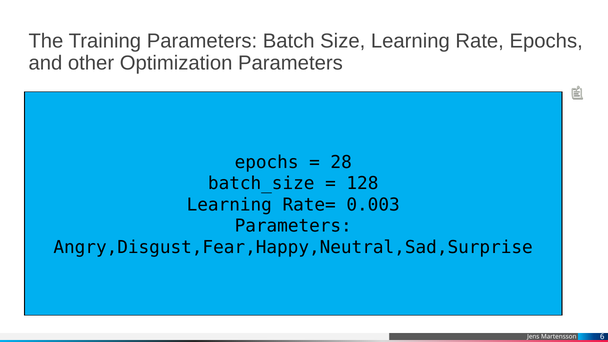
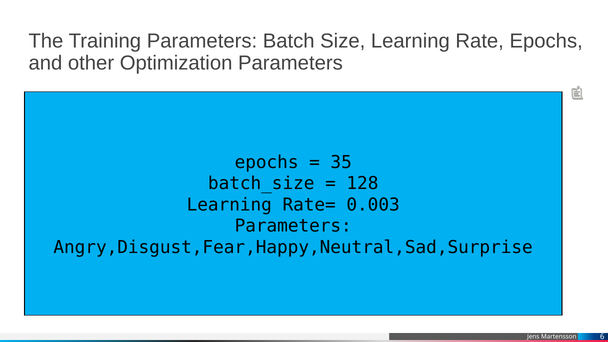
28: 28 -> 35 (341, 162)
